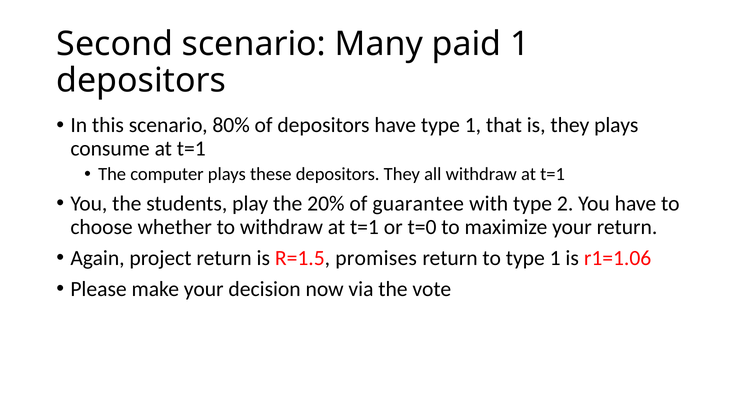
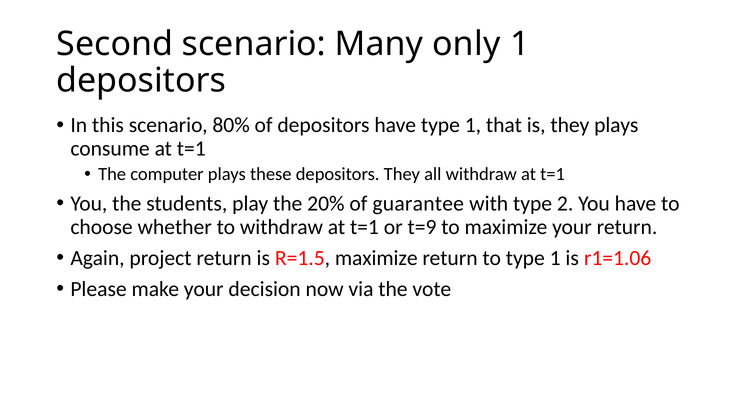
paid: paid -> only (466, 44)
t=0: t=0 -> t=9 (422, 227)
R=1.5 promises: promises -> maximize (376, 258)
